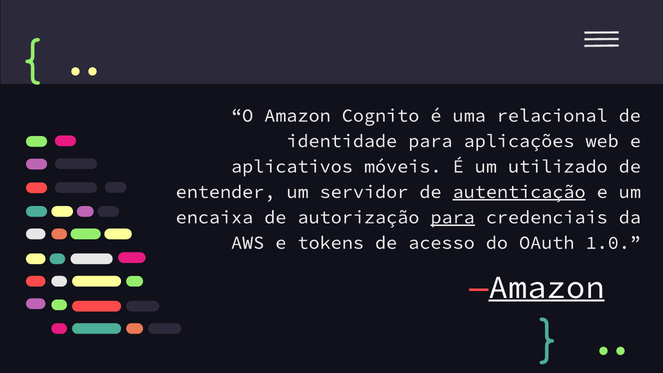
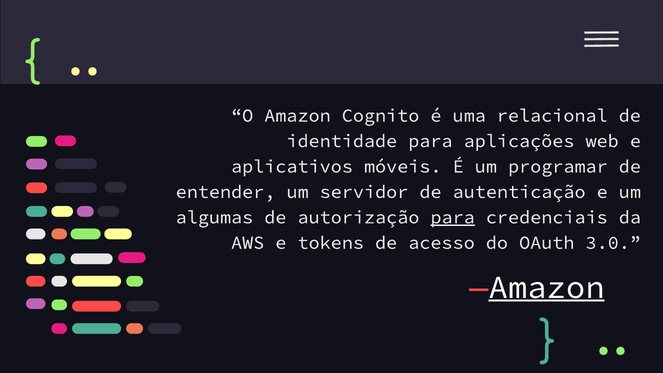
utilizado: utilizado -> programar (558, 166)
autenticação underline: present -> none (519, 192)
encaixa: encaixa -> algumas (214, 217)
1.0: 1.0 -> 3.0 (613, 243)
